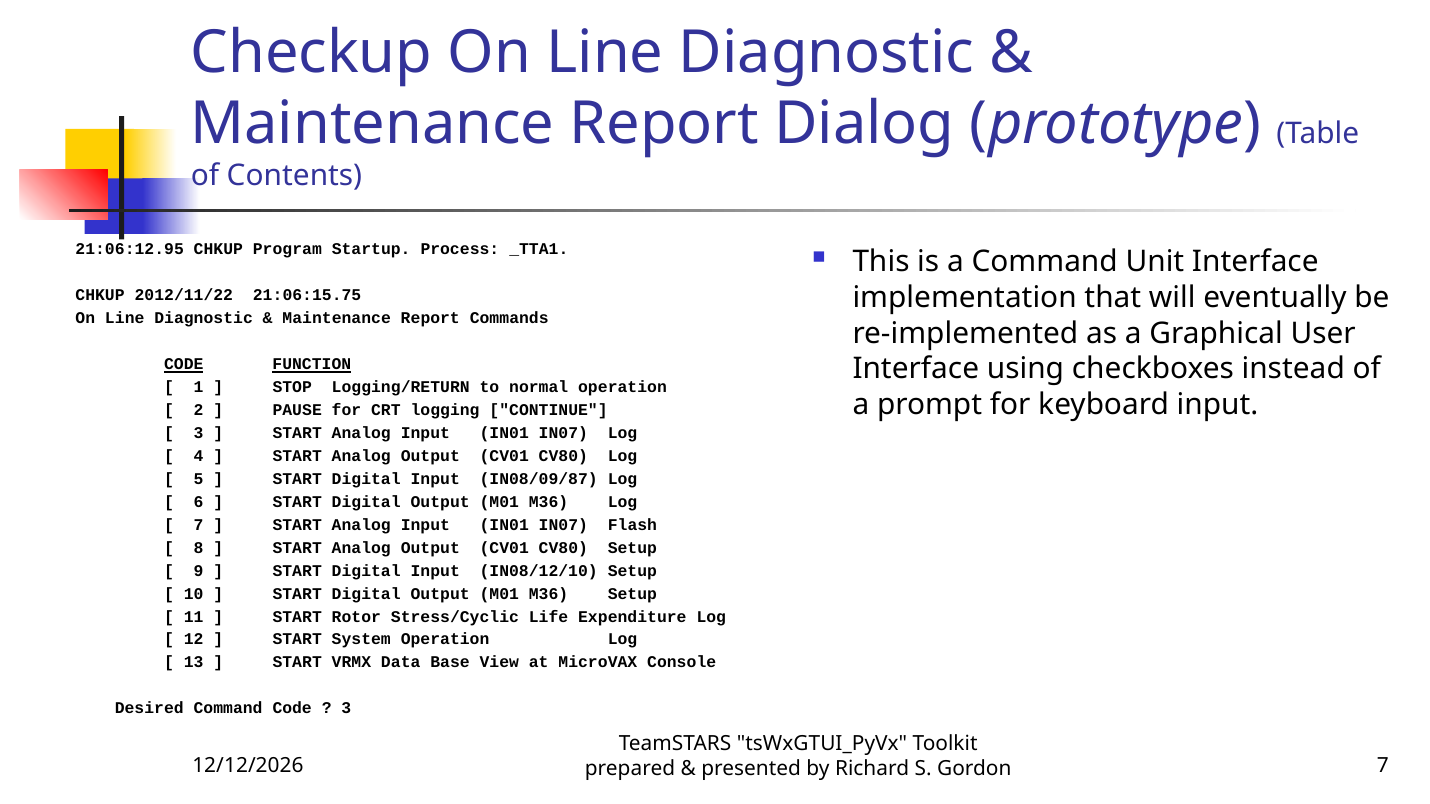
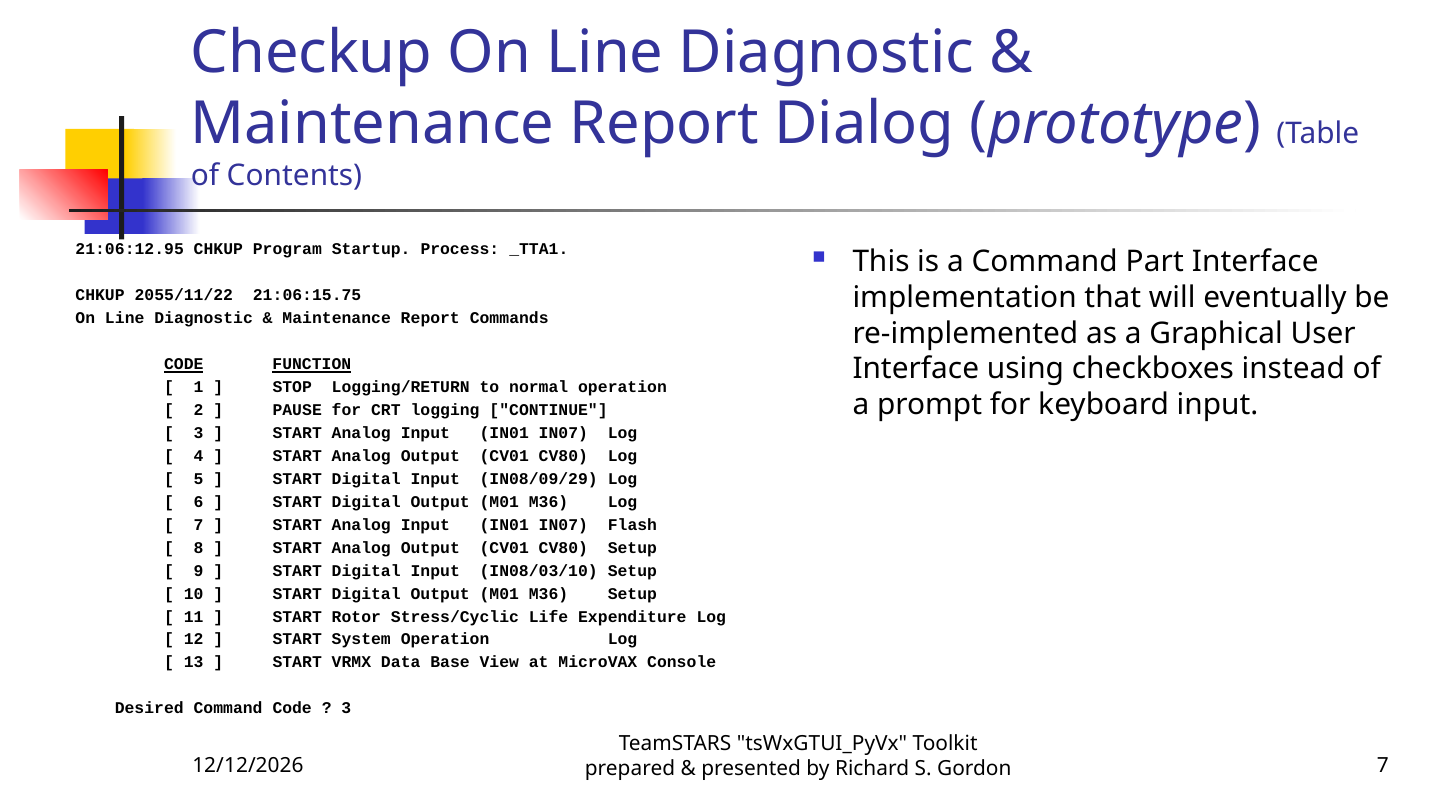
Unit: Unit -> Part (1155, 262)
2012/11/22: 2012/11/22 -> 2055/11/22 (184, 295)
IN08/09/87: IN08/09/87 -> IN08/09/29 (539, 479)
IN08/12/10: IN08/12/10 -> IN08/03/10 (539, 571)
